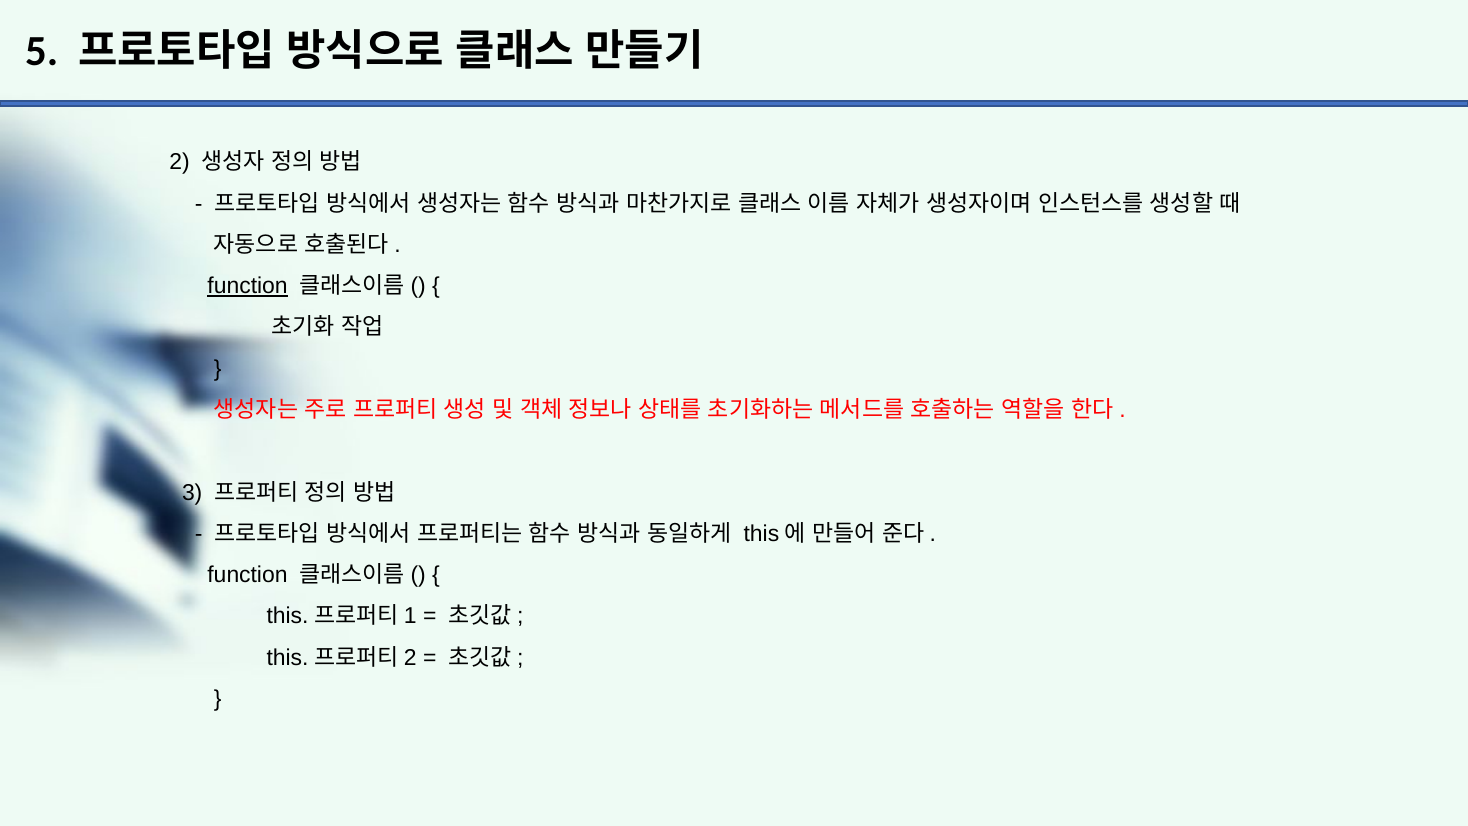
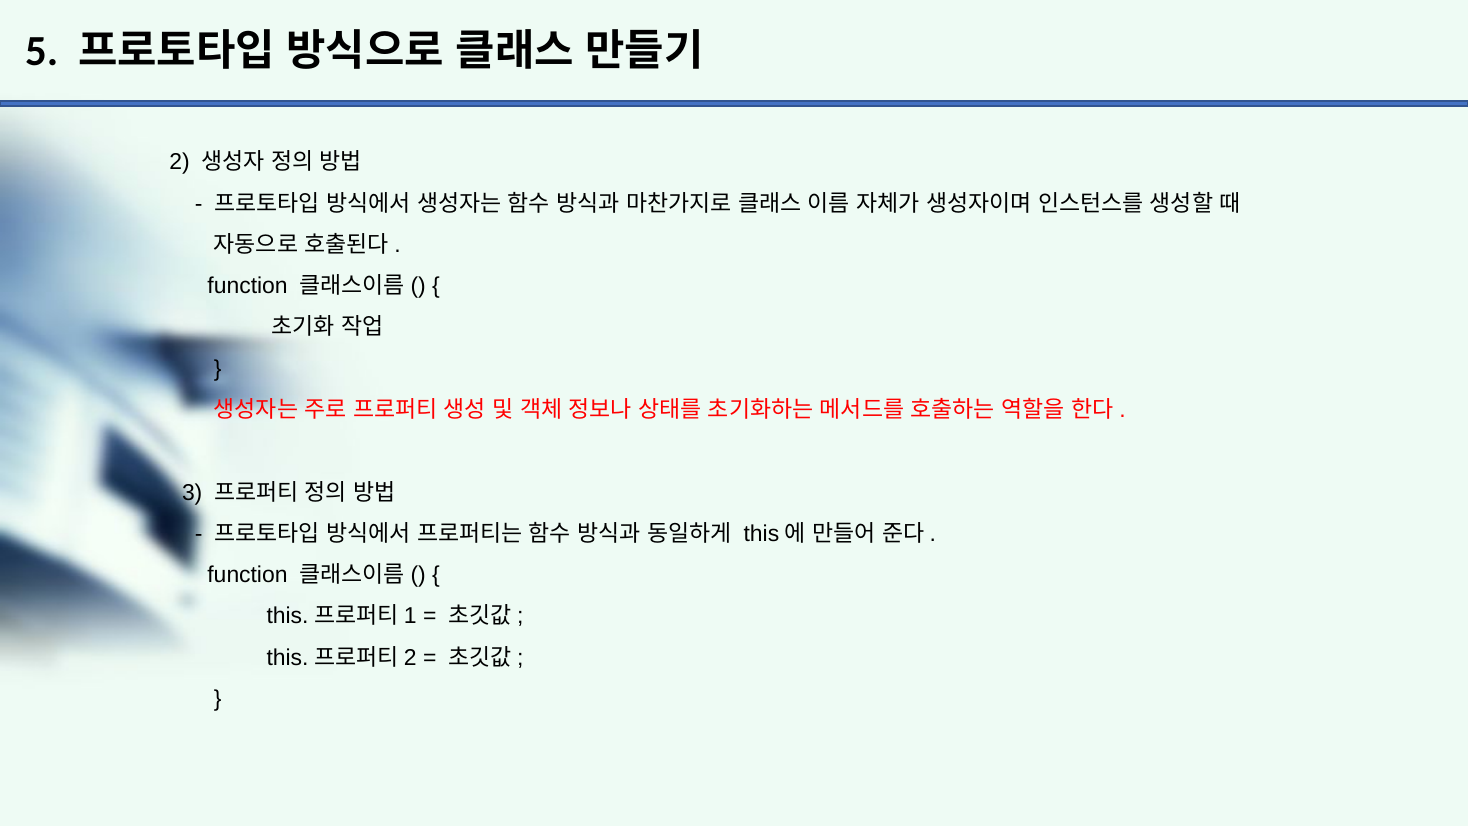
function underline: present -> none (248, 286)
